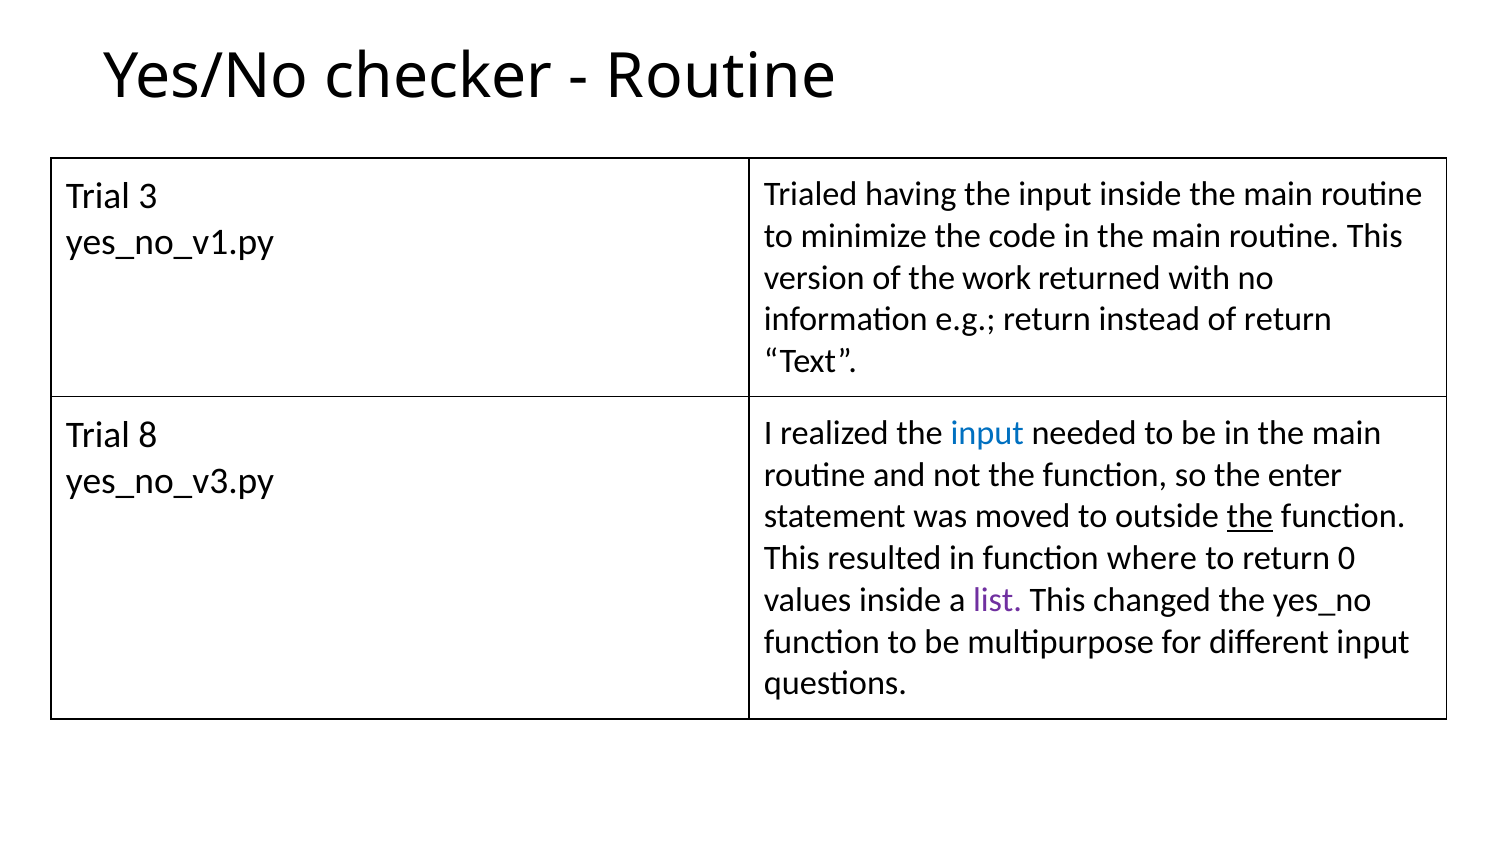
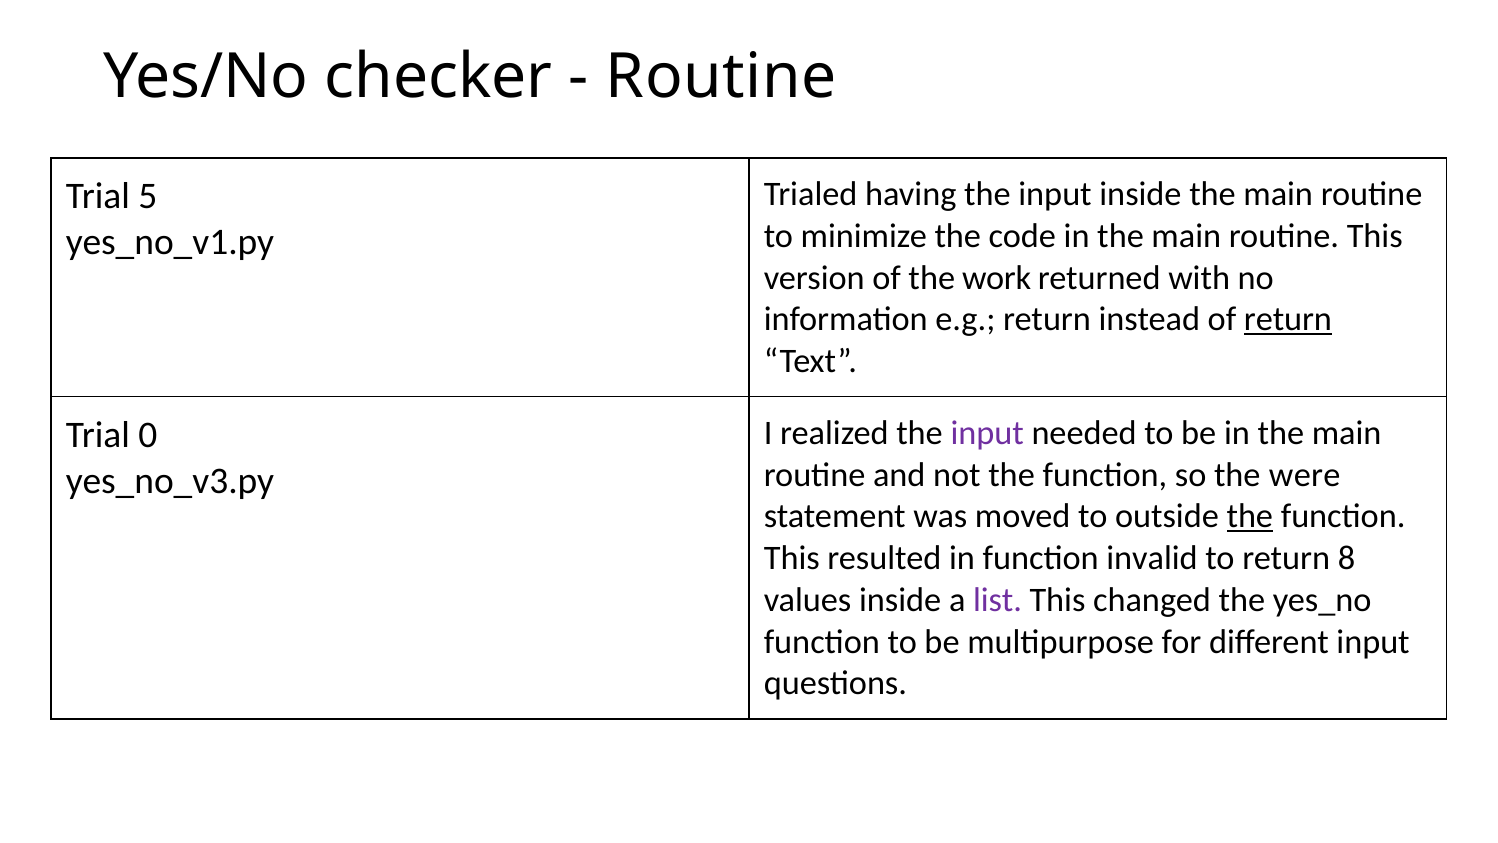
3: 3 -> 5 (148, 196)
return underline: none -> present (1288, 319)
input colour: blue -> purple (987, 433)
8: 8 -> 0 (148, 435)
enter: enter -> were (1305, 475)
where: where -> invalid (1152, 558)
0: 0 -> 8 (1347, 558)
